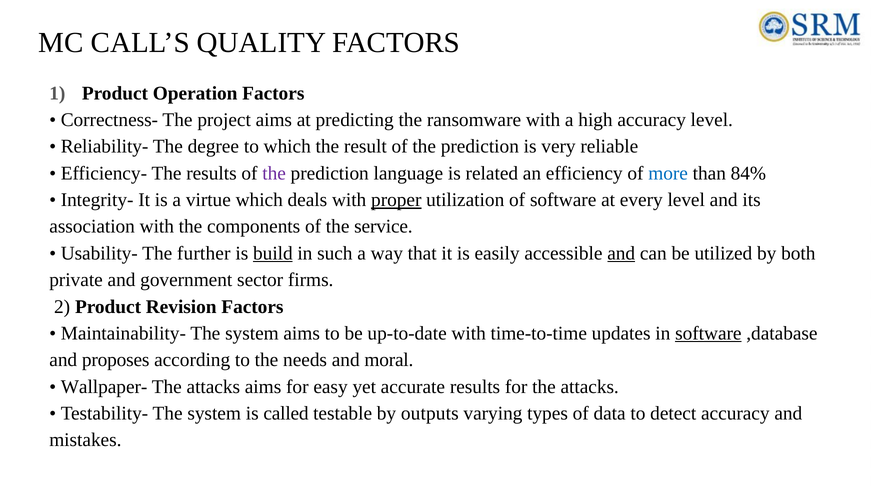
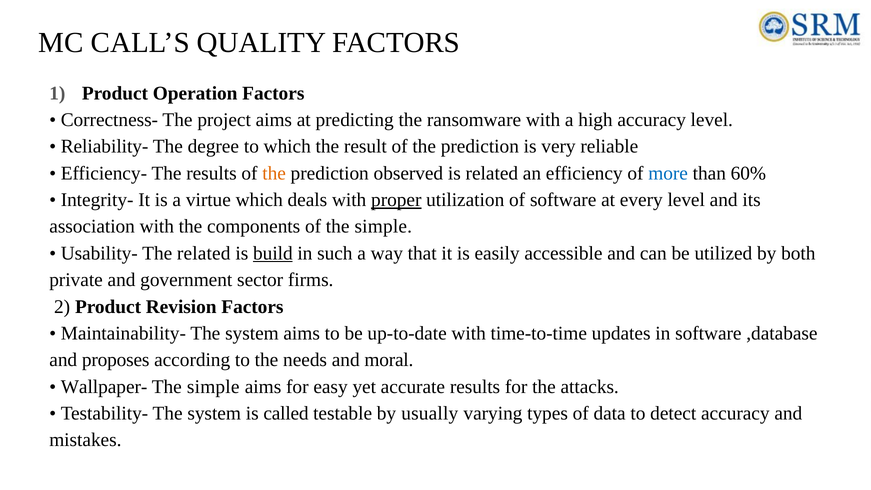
the colour: purple -> orange (274, 173)
language: language -> observed (408, 173)
84%: 84% -> 60% (748, 173)
of the service: service -> simple (383, 227)
The further: further -> related (204, 253)
and underline: present -> none (621, 253)
software underline: present -> none (708, 333)
attacks: attacks -> simple (213, 387)
outputs: outputs -> usually (430, 413)
